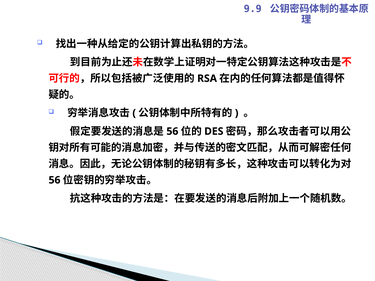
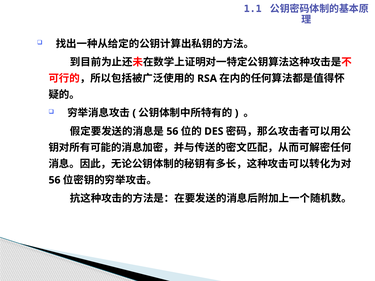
9.9: 9.9 -> 1.1 (253, 9)
